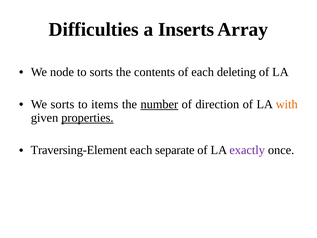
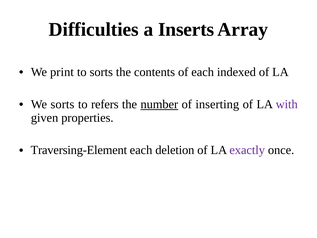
node: node -> print (62, 72)
deleting: deleting -> indexed (236, 72)
items: items -> refers (105, 104)
direction: direction -> inserting (217, 104)
with colour: orange -> purple (287, 104)
properties underline: present -> none (87, 118)
separate: separate -> deletion (175, 150)
